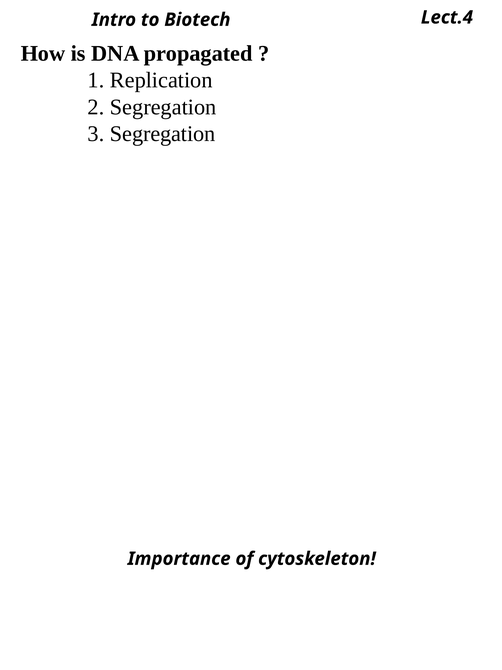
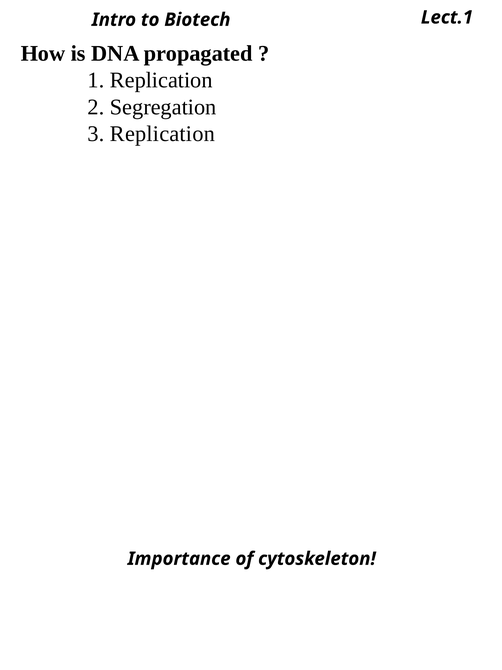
Lect.4: Lect.4 -> Lect.1 (447, 17)
3 Segregation: Segregation -> Replication (162, 134)
